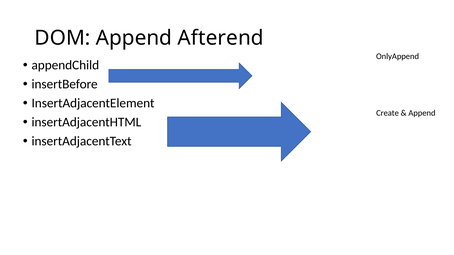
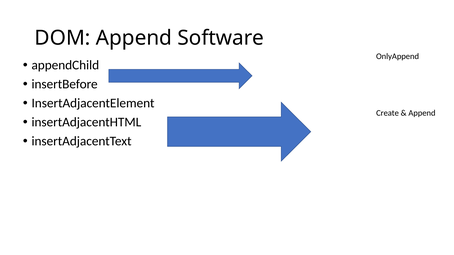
Afterend: Afterend -> Software (221, 38)
